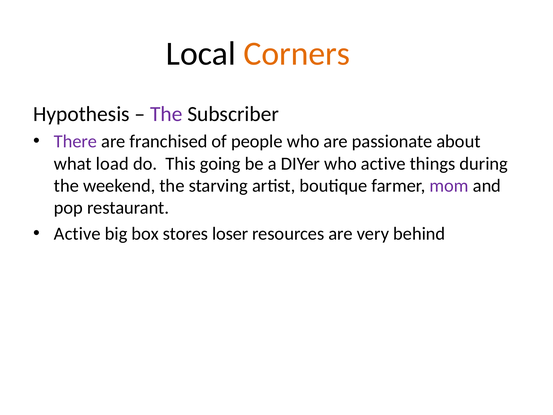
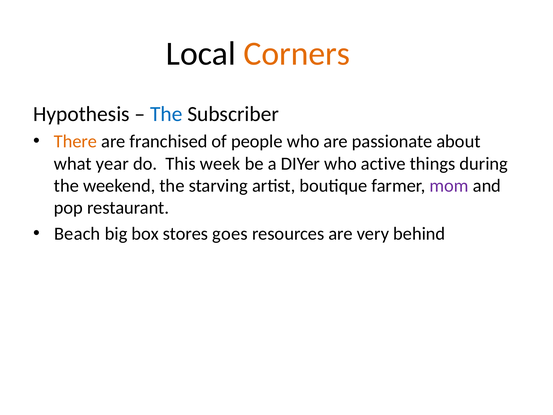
The colour: purple -> blue (166, 114)
There colour: purple -> orange (76, 141)
load: load -> year (112, 164)
going: going -> week (220, 164)
Active: Active -> Beach (77, 234)
loser: loser -> goes (230, 234)
